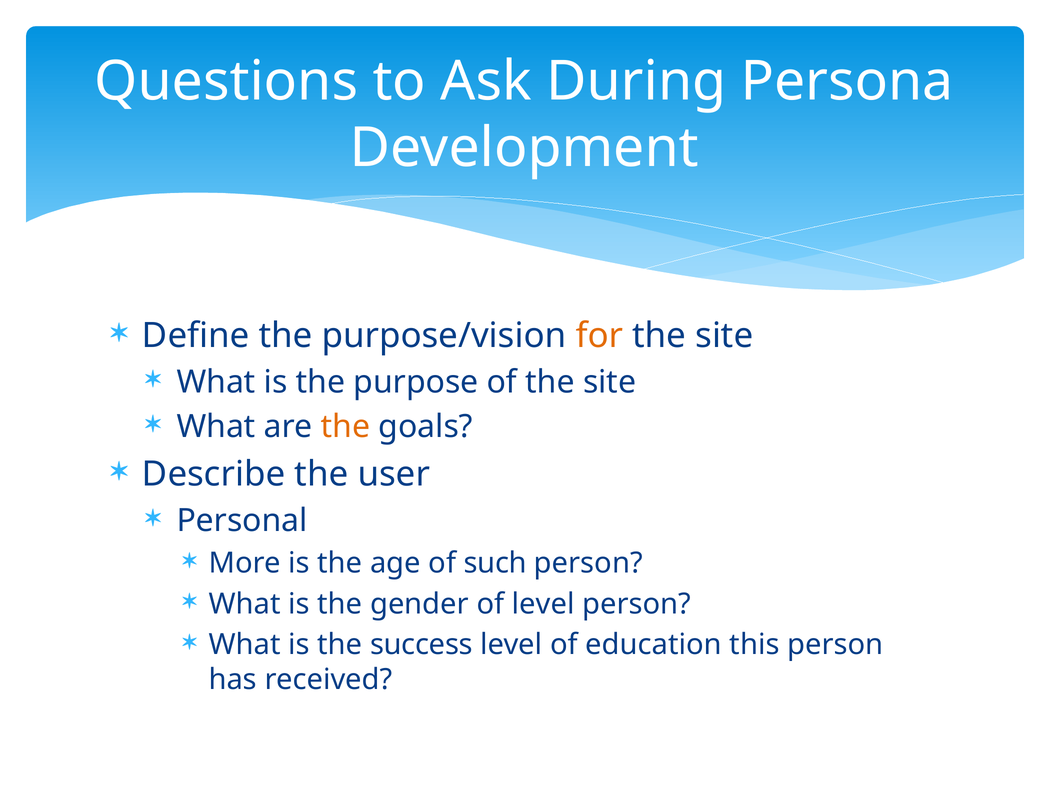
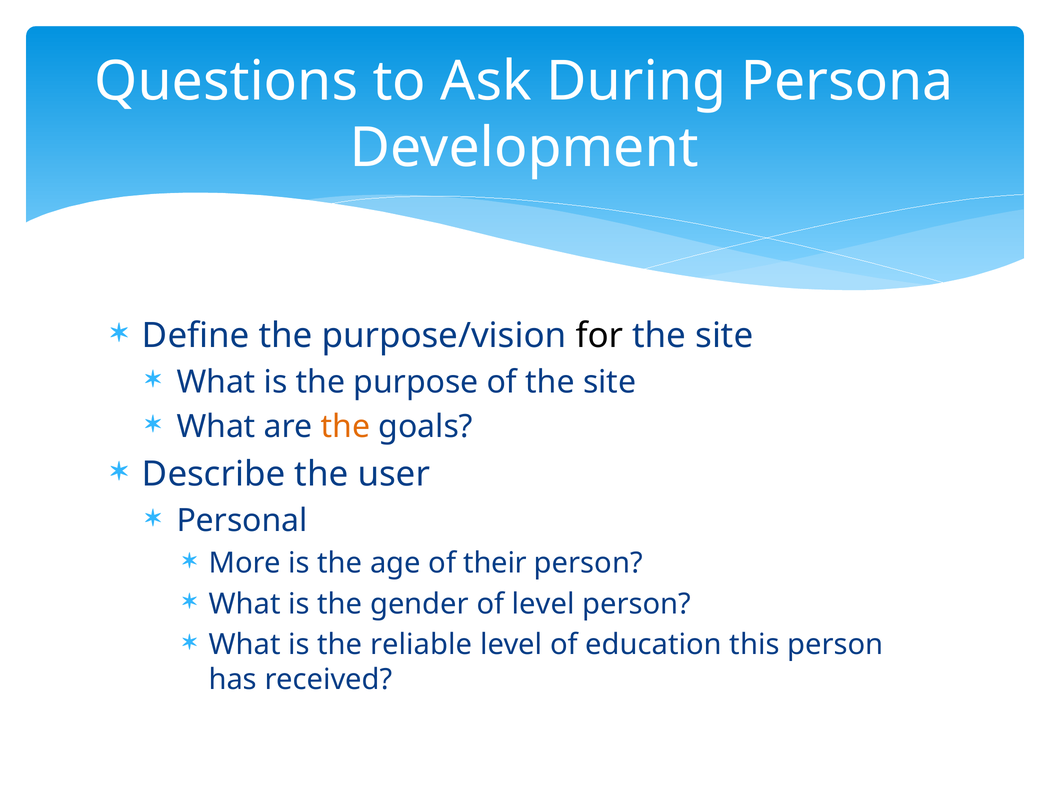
for colour: orange -> black (599, 336)
such: such -> their (495, 563)
success: success -> reliable (421, 645)
